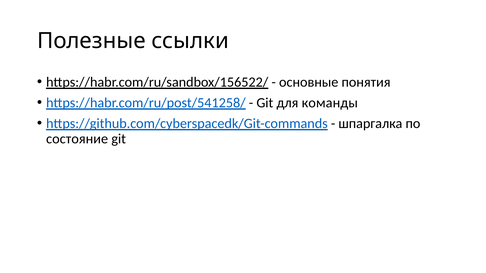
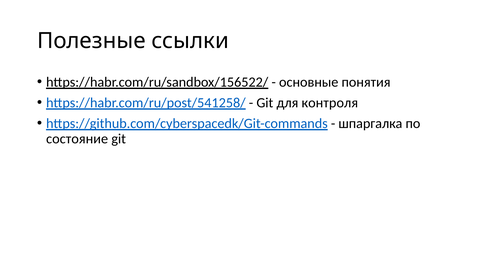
команды: команды -> контроля (330, 103)
